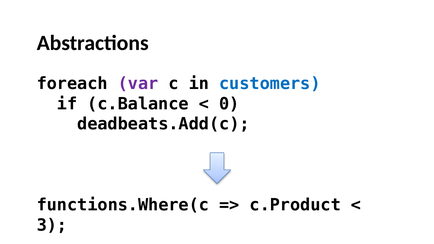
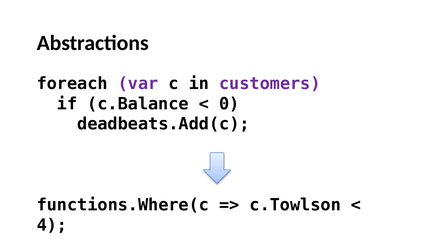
customers colour: blue -> purple (270, 84)
c.Product: c.Product -> c.Towlson (295, 205)
3: 3 -> 4 (52, 225)
